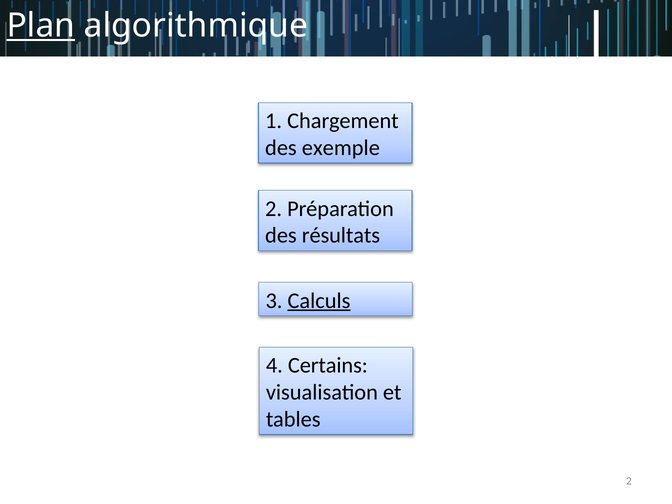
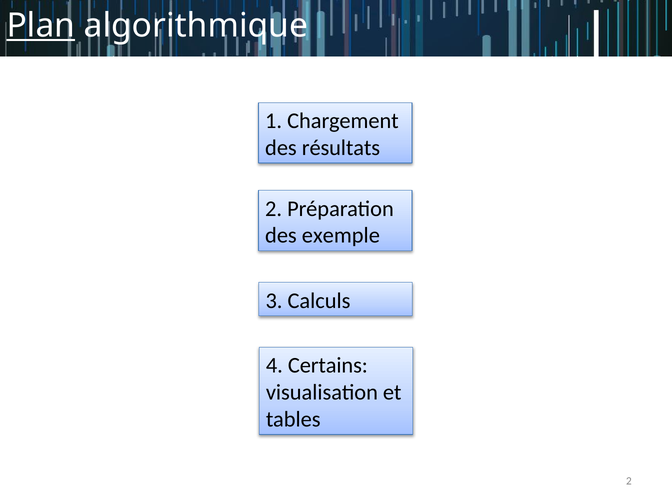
exemple: exemple -> résultats (341, 148)
résultats: résultats -> exemple (341, 236)
Calculs underline: present -> none (319, 301)
